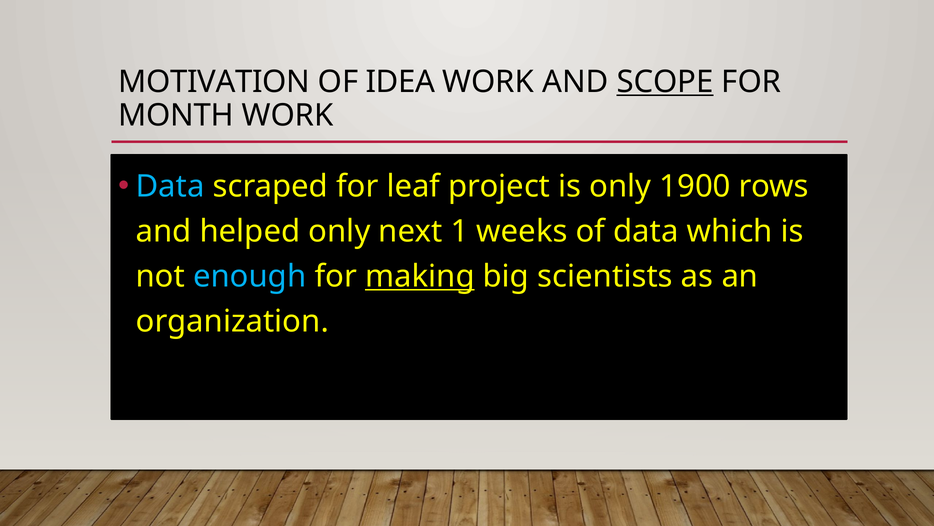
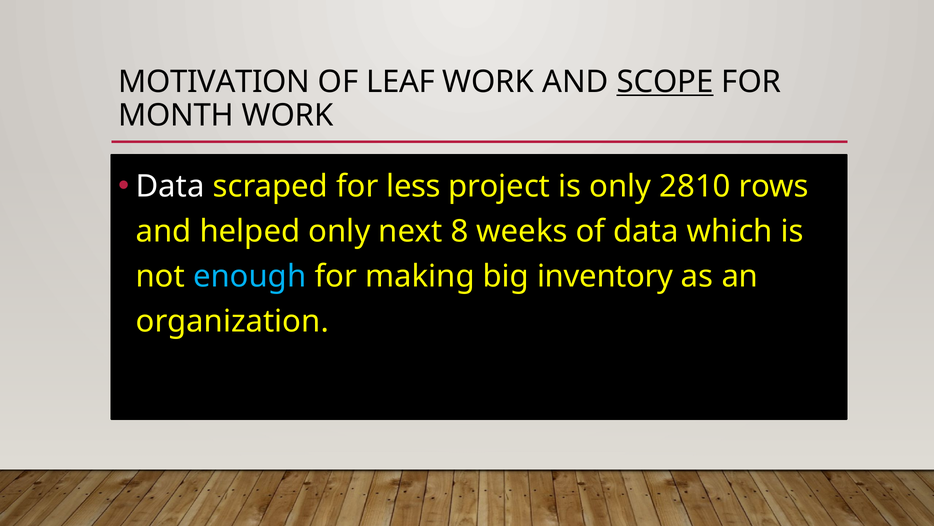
IDEA: IDEA -> LEAF (400, 82)
Data colour: light blue -> white (170, 186)
leaf: leaf -> less (414, 186)
1900: 1900 -> 2810 (695, 186)
1: 1 -> 8 (459, 231)
making underline: present -> none (420, 276)
scientists: scientists -> inventory (605, 276)
